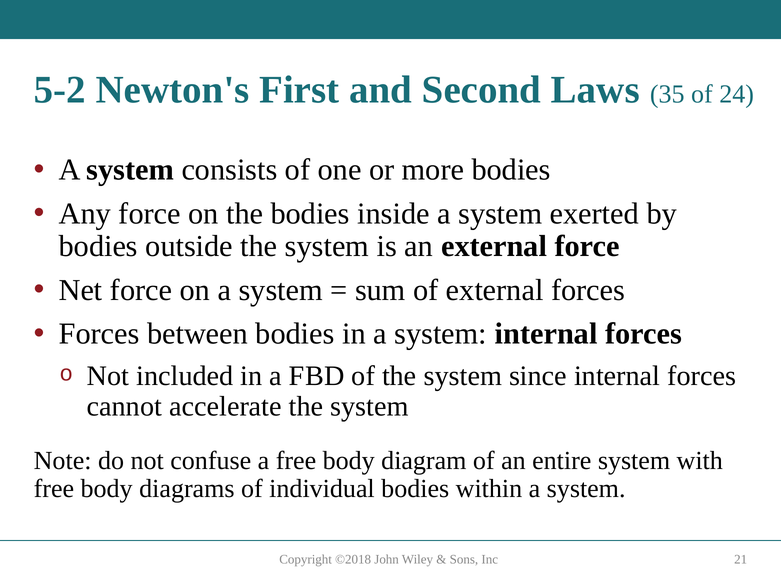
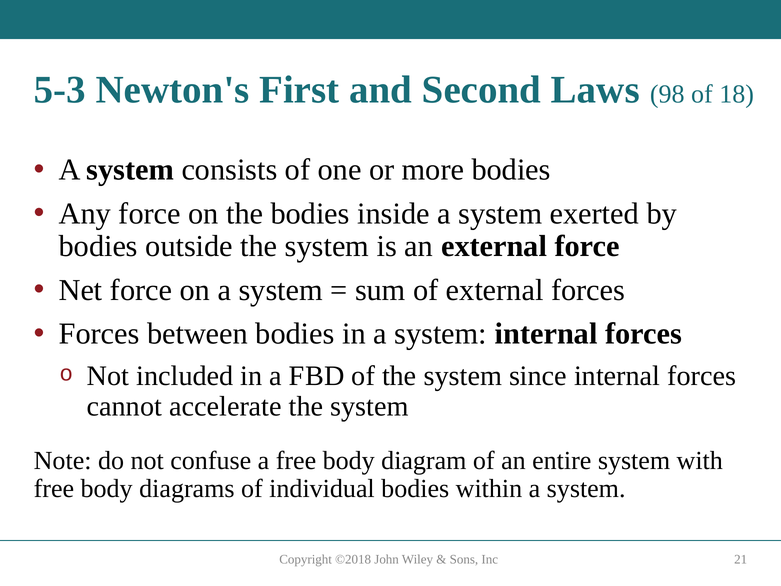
5-2: 5-2 -> 5-3 (60, 90)
35: 35 -> 98 (667, 94)
24: 24 -> 18 (737, 94)
